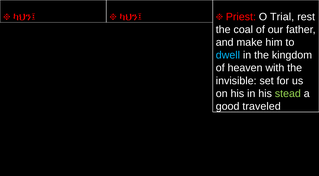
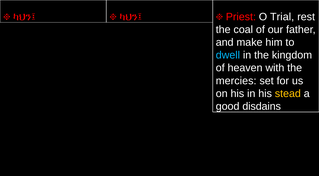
invisible: invisible -> mercies (236, 80)
stead colour: light green -> yellow (288, 93)
traveled: traveled -> disdains (262, 106)
